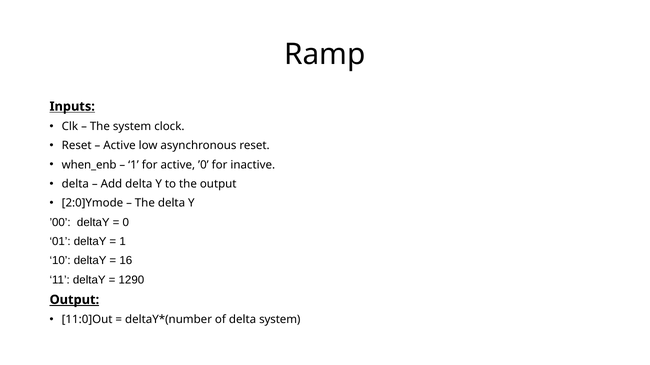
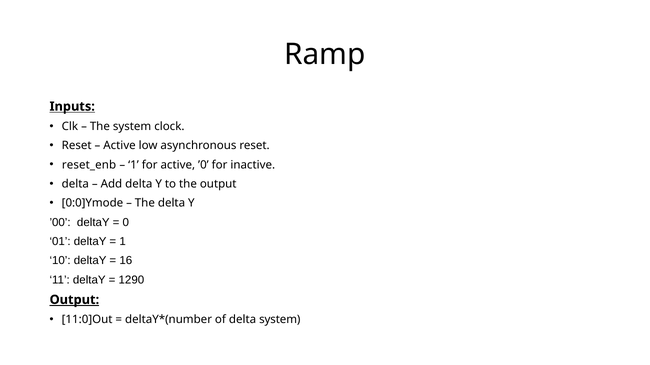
when_enb: when_enb -> reset_enb (89, 165)
2:0]Ymode: 2:0]Ymode -> 0:0]Ymode (92, 203)
